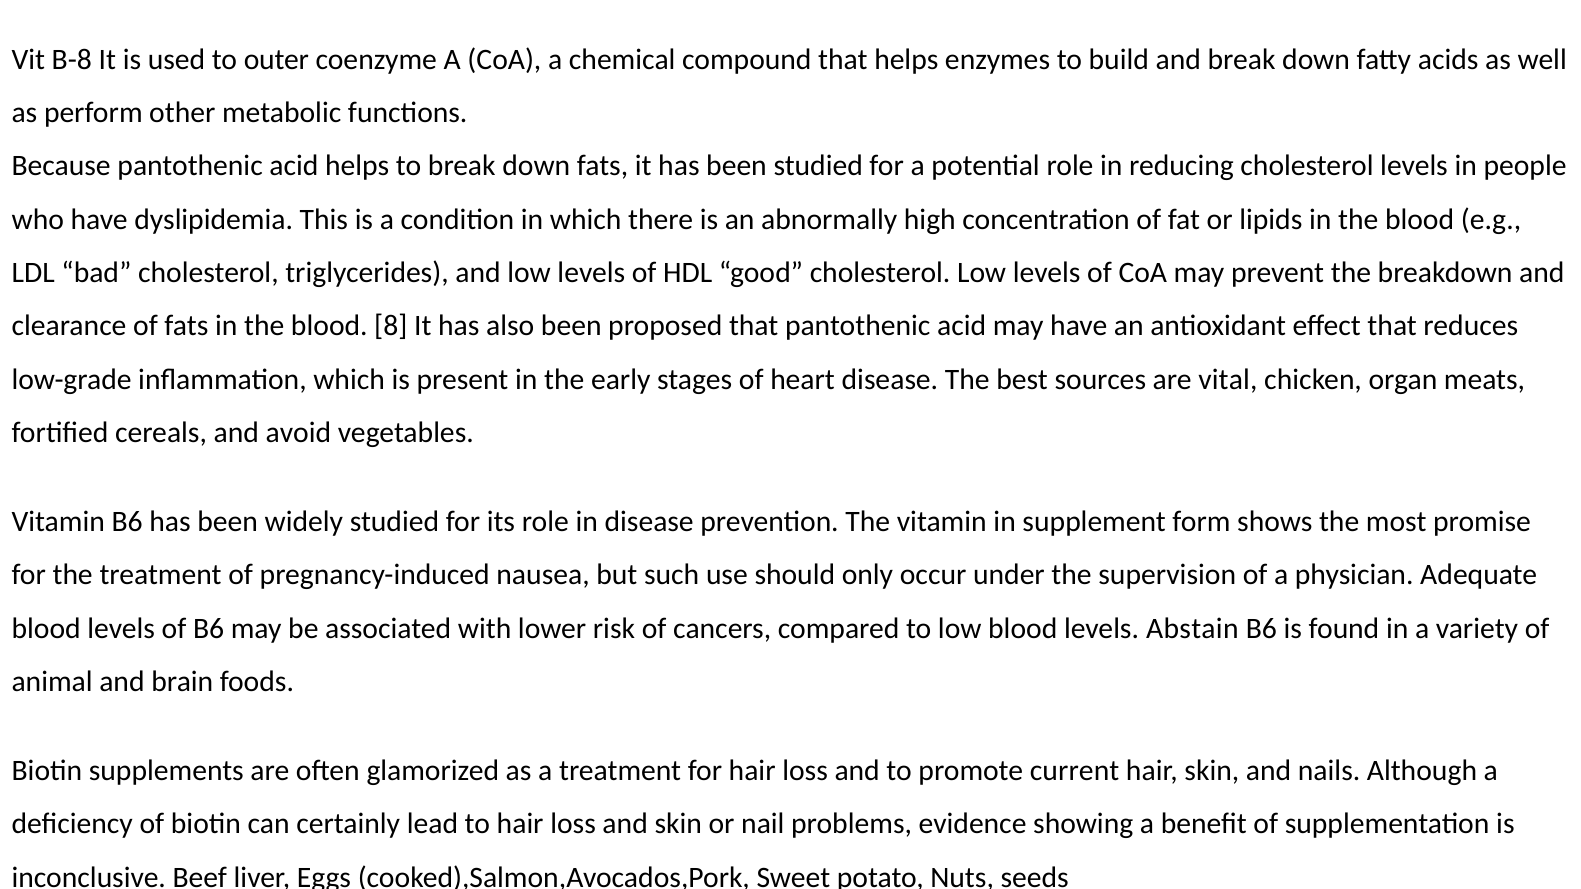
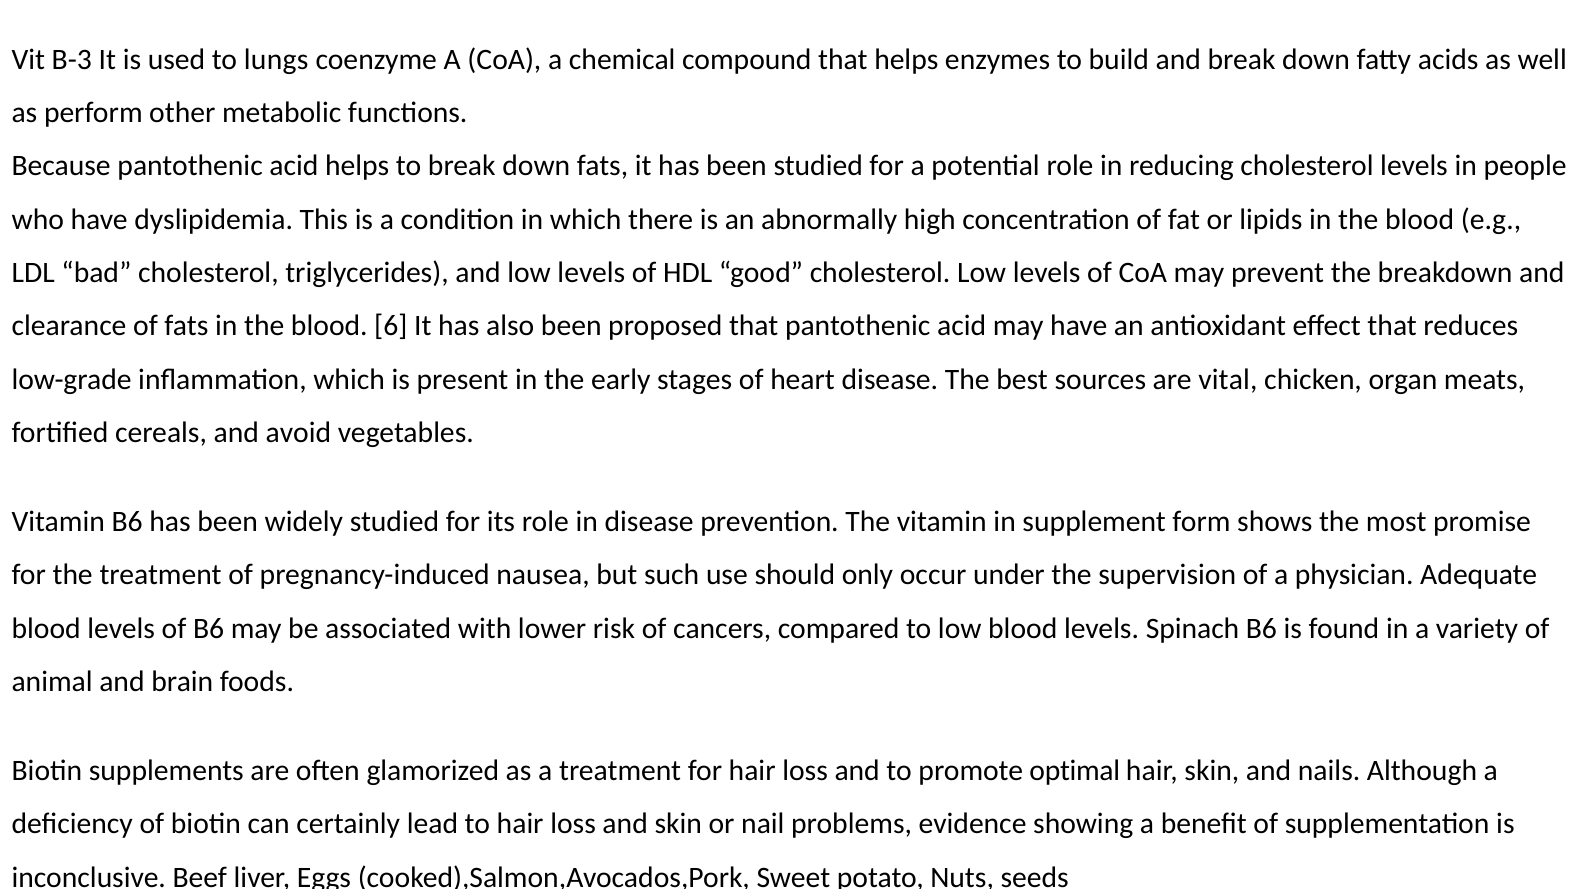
B-8: B-8 -> B-3 (72, 59)
outer: outer -> lungs (276, 59)
8: 8 -> 6 (391, 326)
Abstain: Abstain -> Spinach (1193, 629)
current: current -> optimal (1075, 771)
